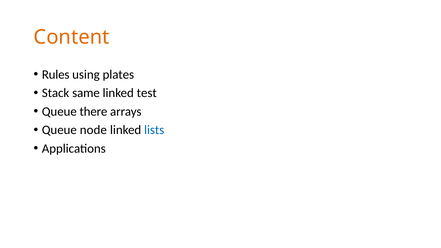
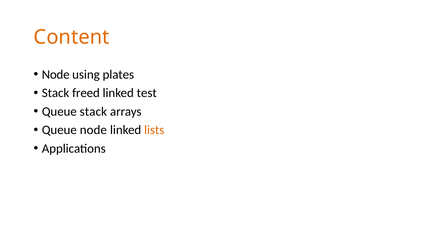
Rules: Rules -> Node (56, 75)
same: same -> freed (86, 93)
Queue there: there -> stack (93, 112)
lists colour: blue -> orange (154, 130)
